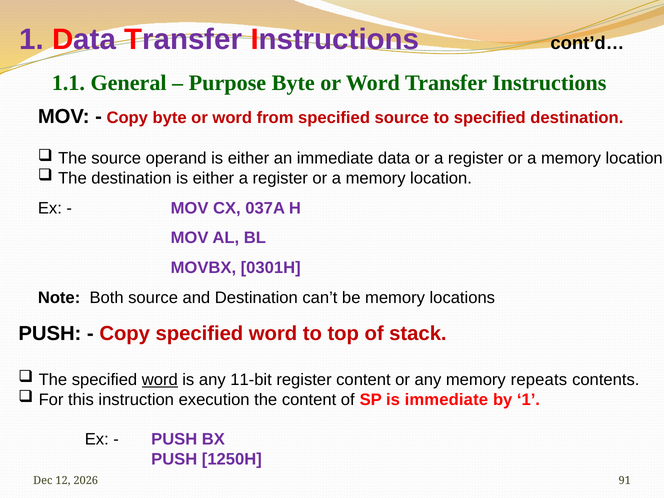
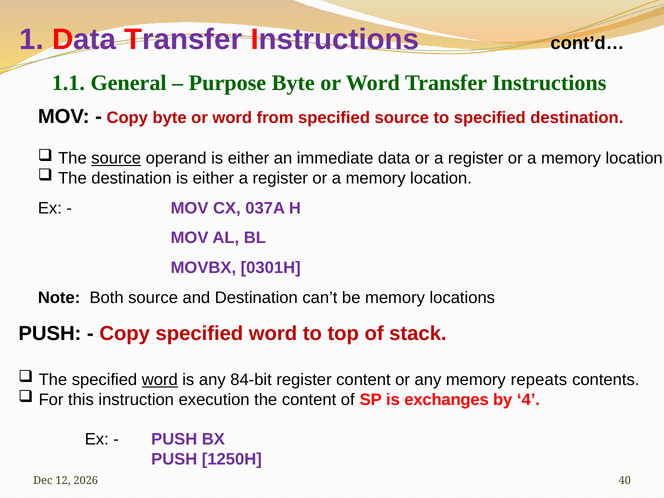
source underline: none -> present (116, 158)
11-bit: 11-bit -> 84-bit (251, 380)
is immediate: immediate -> exchanges (447, 400)
by 1: 1 -> 4 (528, 400)
91: 91 -> 40 (625, 480)
